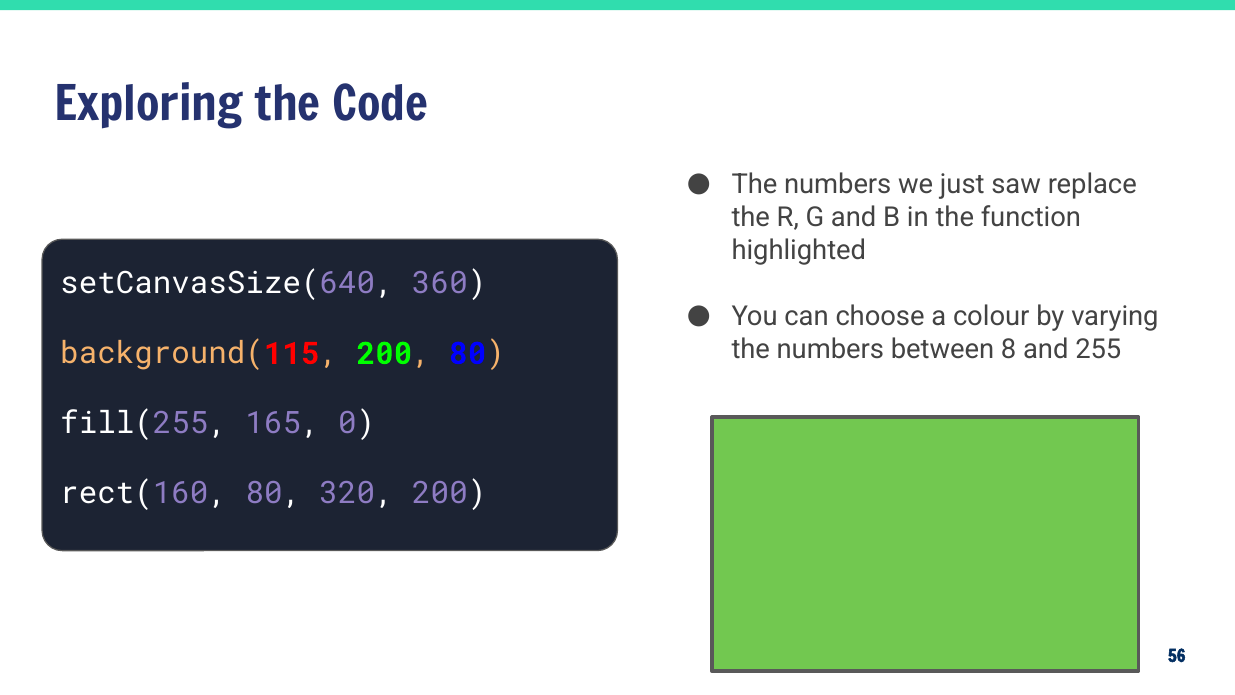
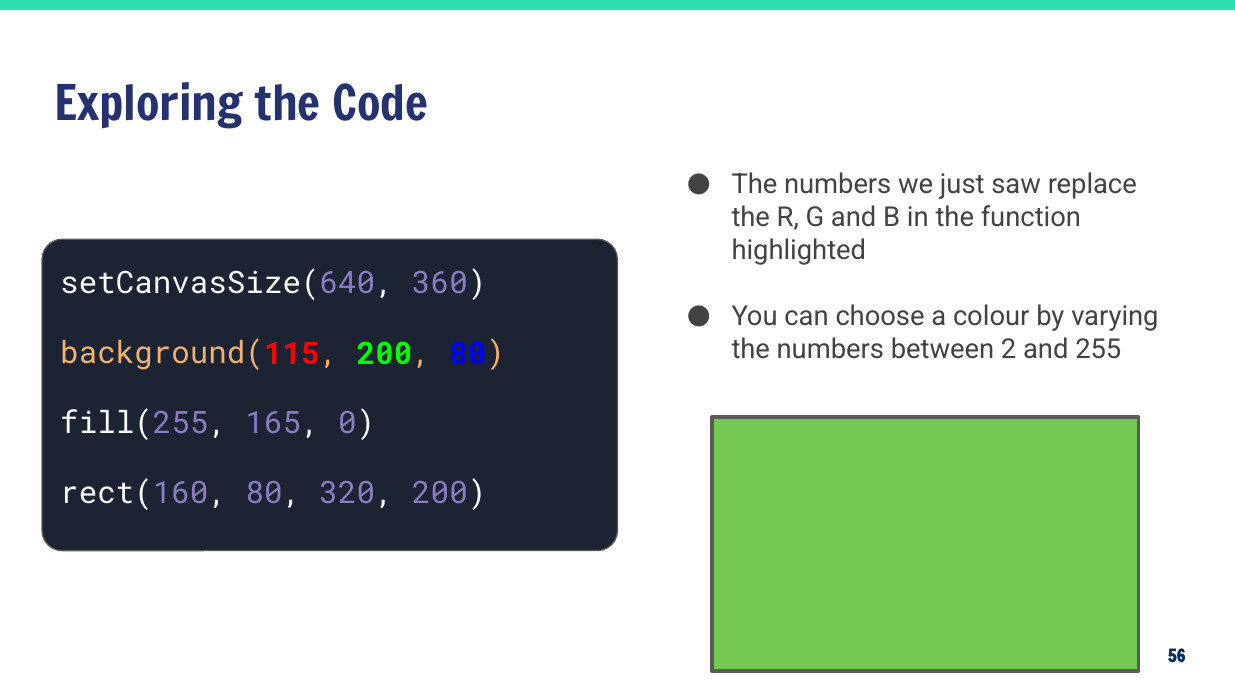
8: 8 -> 2 (1009, 349)
